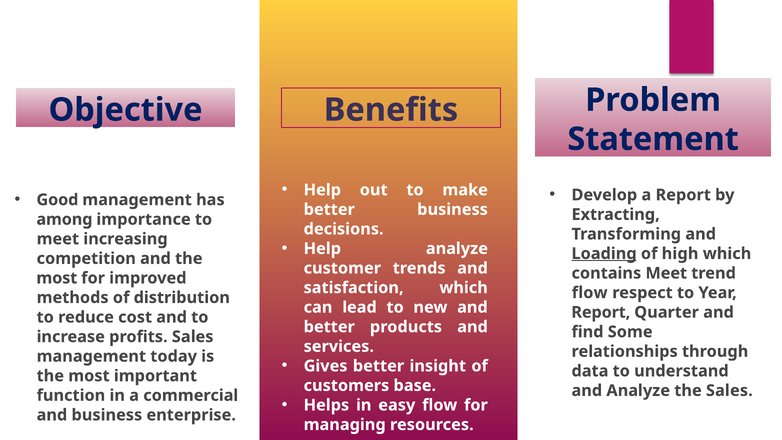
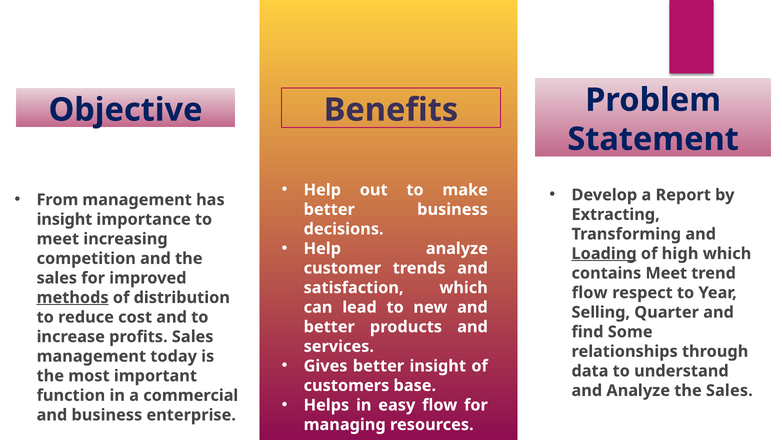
Good: Good -> From (57, 200)
among: among -> insight (64, 219)
most: most -> sales (57, 278)
methods underline: none -> present (73, 298)
Report: Report -> Selling (601, 312)
